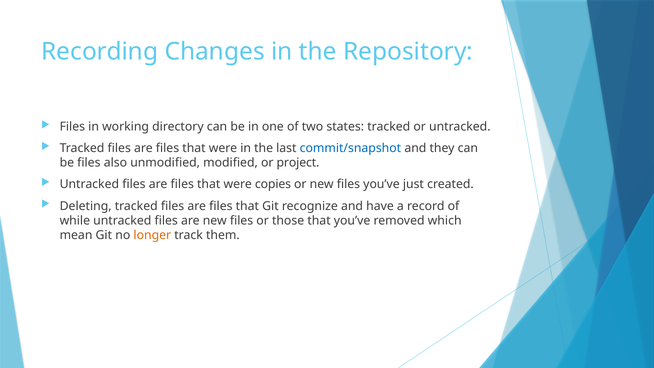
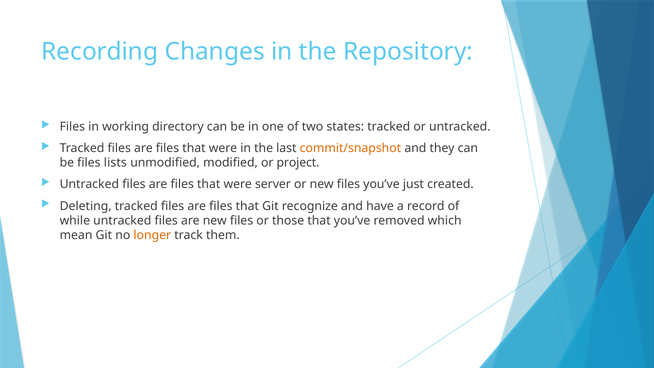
commit/snapshot colour: blue -> orange (350, 148)
also: also -> lists (115, 163)
copies: copies -> server (273, 184)
